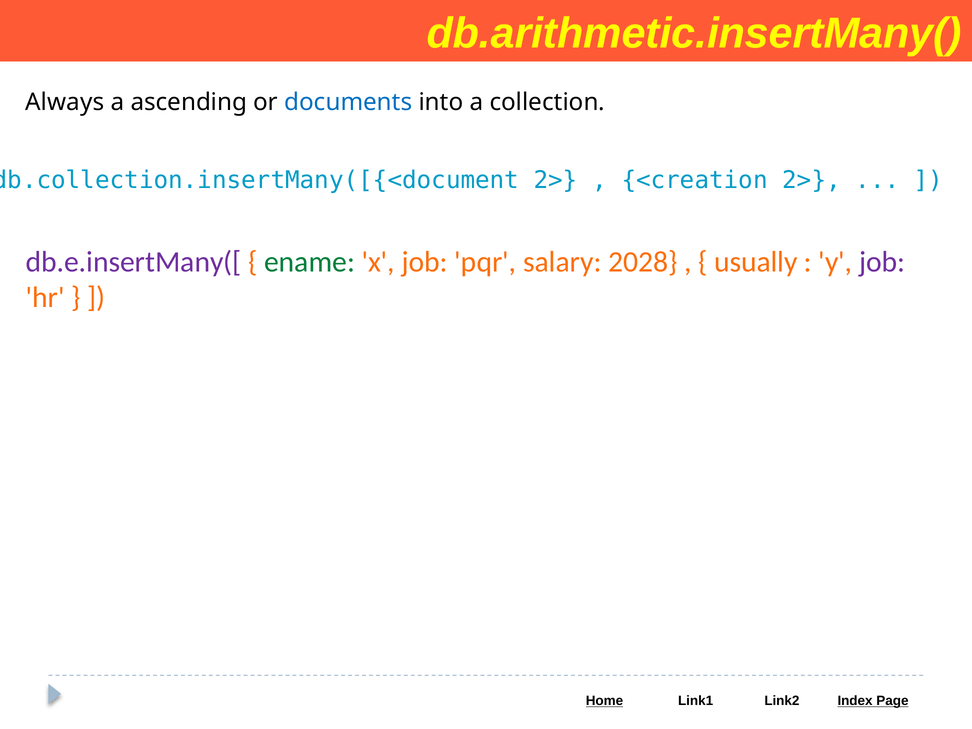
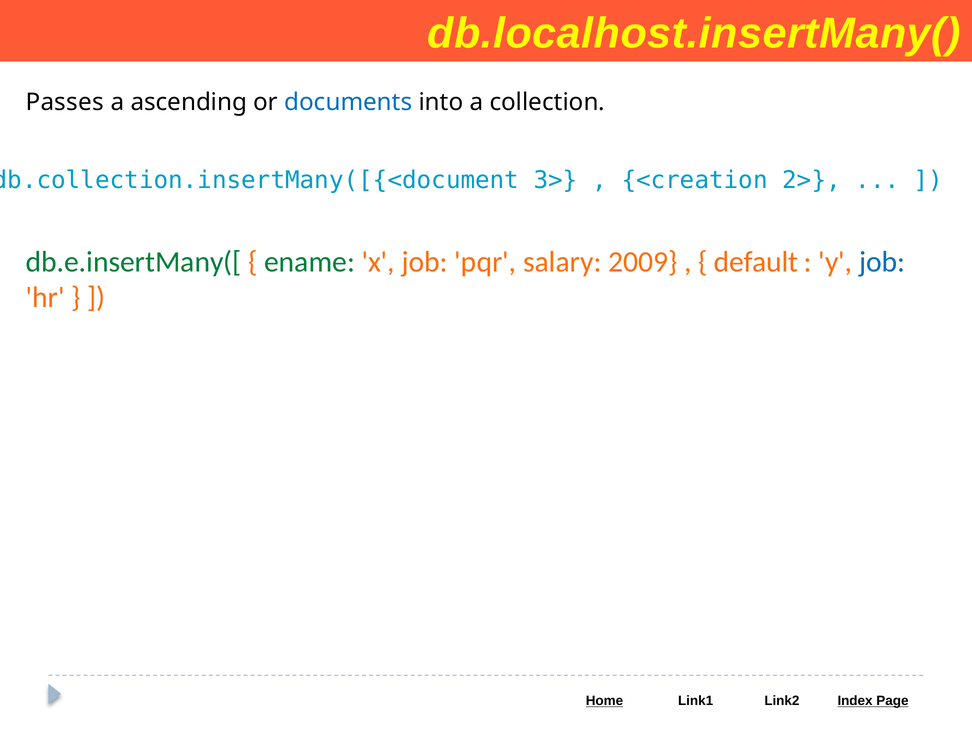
db.arithmetic.insertMany(: db.arithmetic.insertMany( -> db.localhost.insertMany( (694, 34)
Always: Always -> Passes (65, 102)
2>: 2> -> 3> (556, 180)
db.e.insertMany([ colour: purple -> green (134, 262)
2028: 2028 -> 2009 (643, 262)
usually: usually -> default (756, 262)
job colour: purple -> blue (882, 262)
